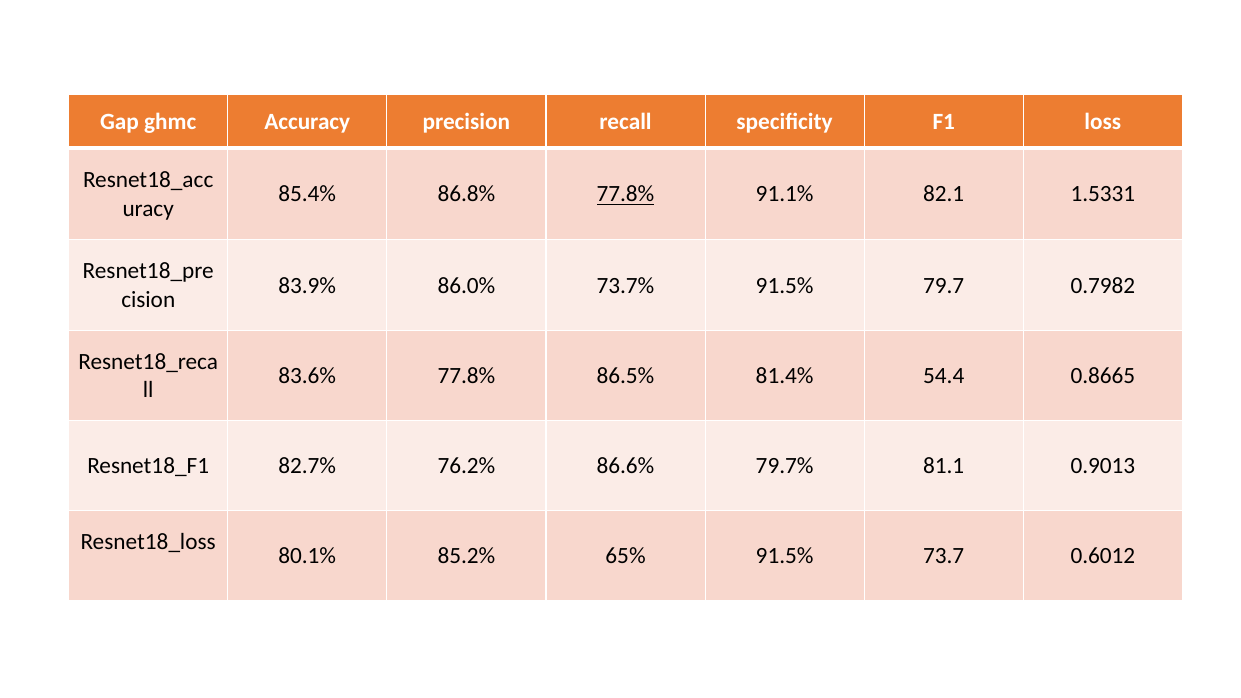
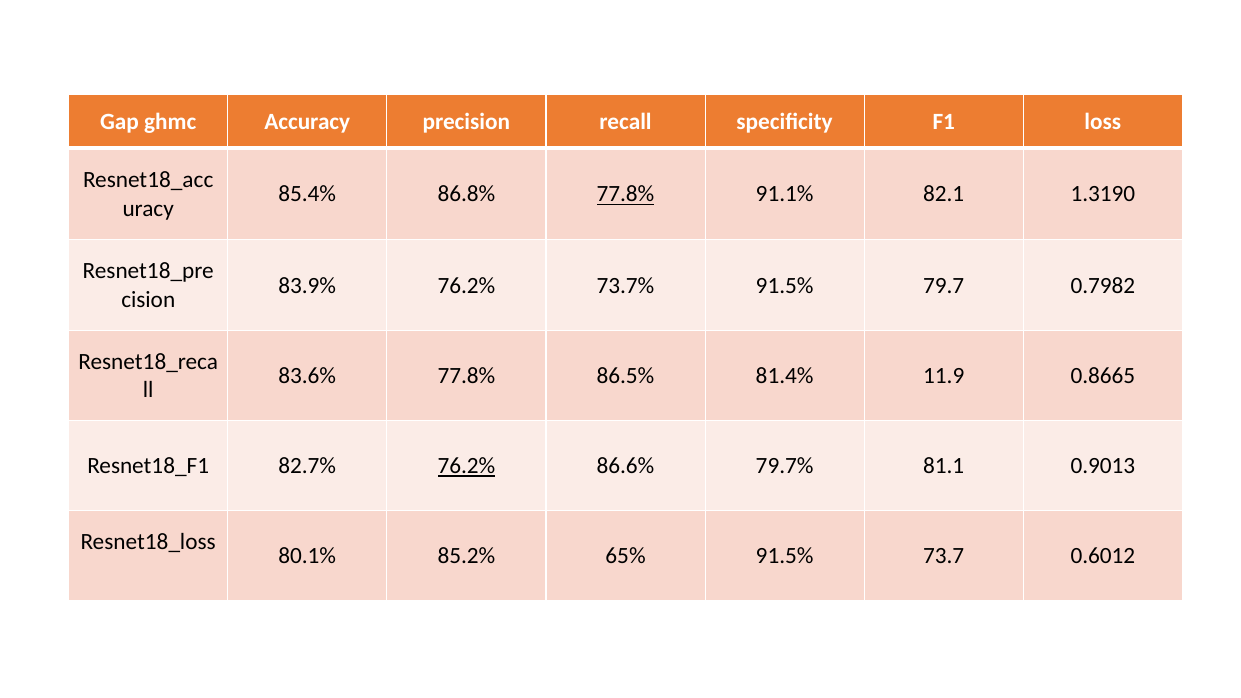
1.5331: 1.5331 -> 1.3190 (1103, 194)
83.9% 86.0%: 86.0% -> 76.2% (466, 285)
54.4: 54.4 -> 11.9 (944, 376)
76.2% underline: none -> present (466, 466)
